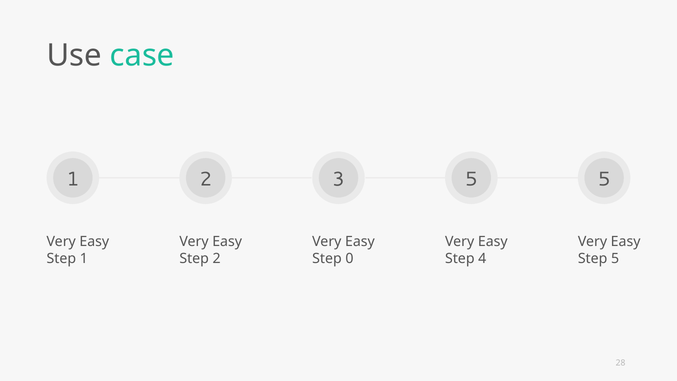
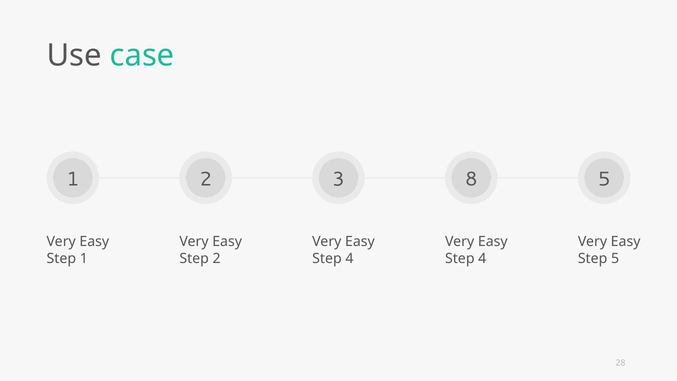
3 5: 5 -> 8 (471, 179)
0: 0 -> 4 (349, 259)
